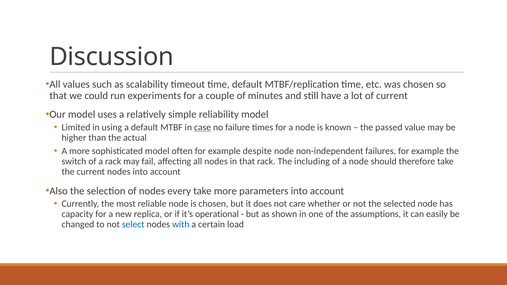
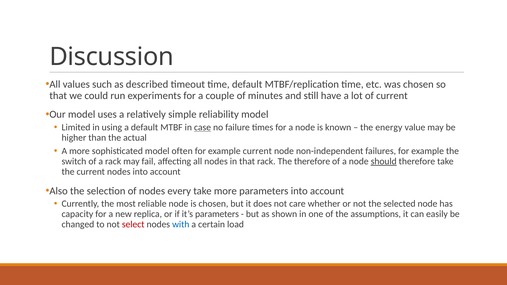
scalability: scalability -> described (147, 84)
passed: passed -> energy (389, 127)
example despite: despite -> current (257, 151)
The including: including -> therefore (312, 161)
should underline: none -> present (384, 161)
it’s operational: operational -> parameters (217, 214)
select colour: blue -> red (133, 225)
